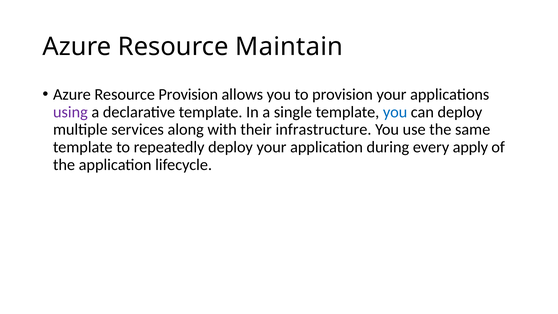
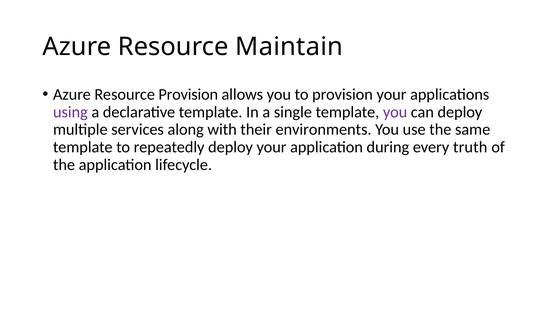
you colour: blue -> purple (395, 112)
infrastructure: infrastructure -> environments (324, 130)
apply: apply -> truth (470, 147)
